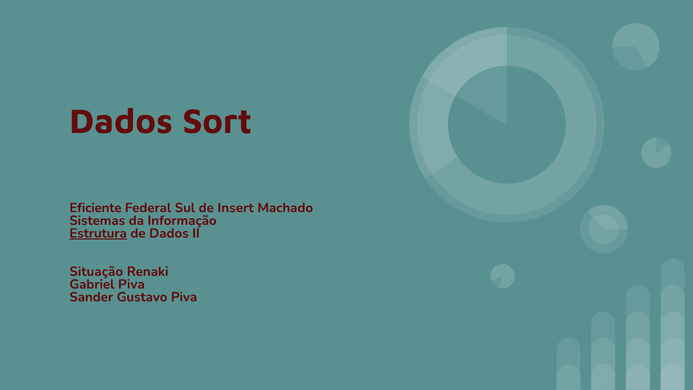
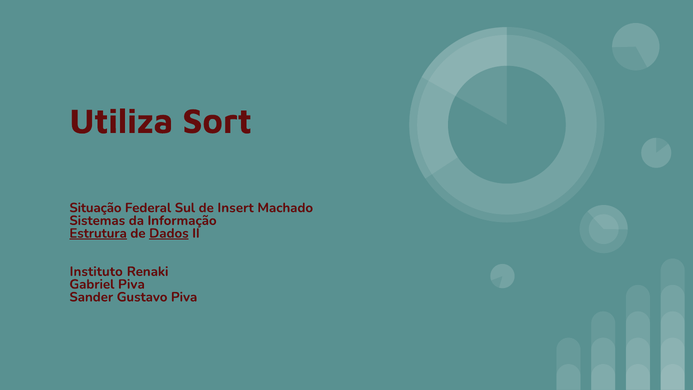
Dados: Dados -> Utiliza (121, 121)
Eficiente: Eficiente -> Situação (95, 208)
Dados underline: none -> present (169, 233)
Situação: Situação -> Instituto (96, 271)
